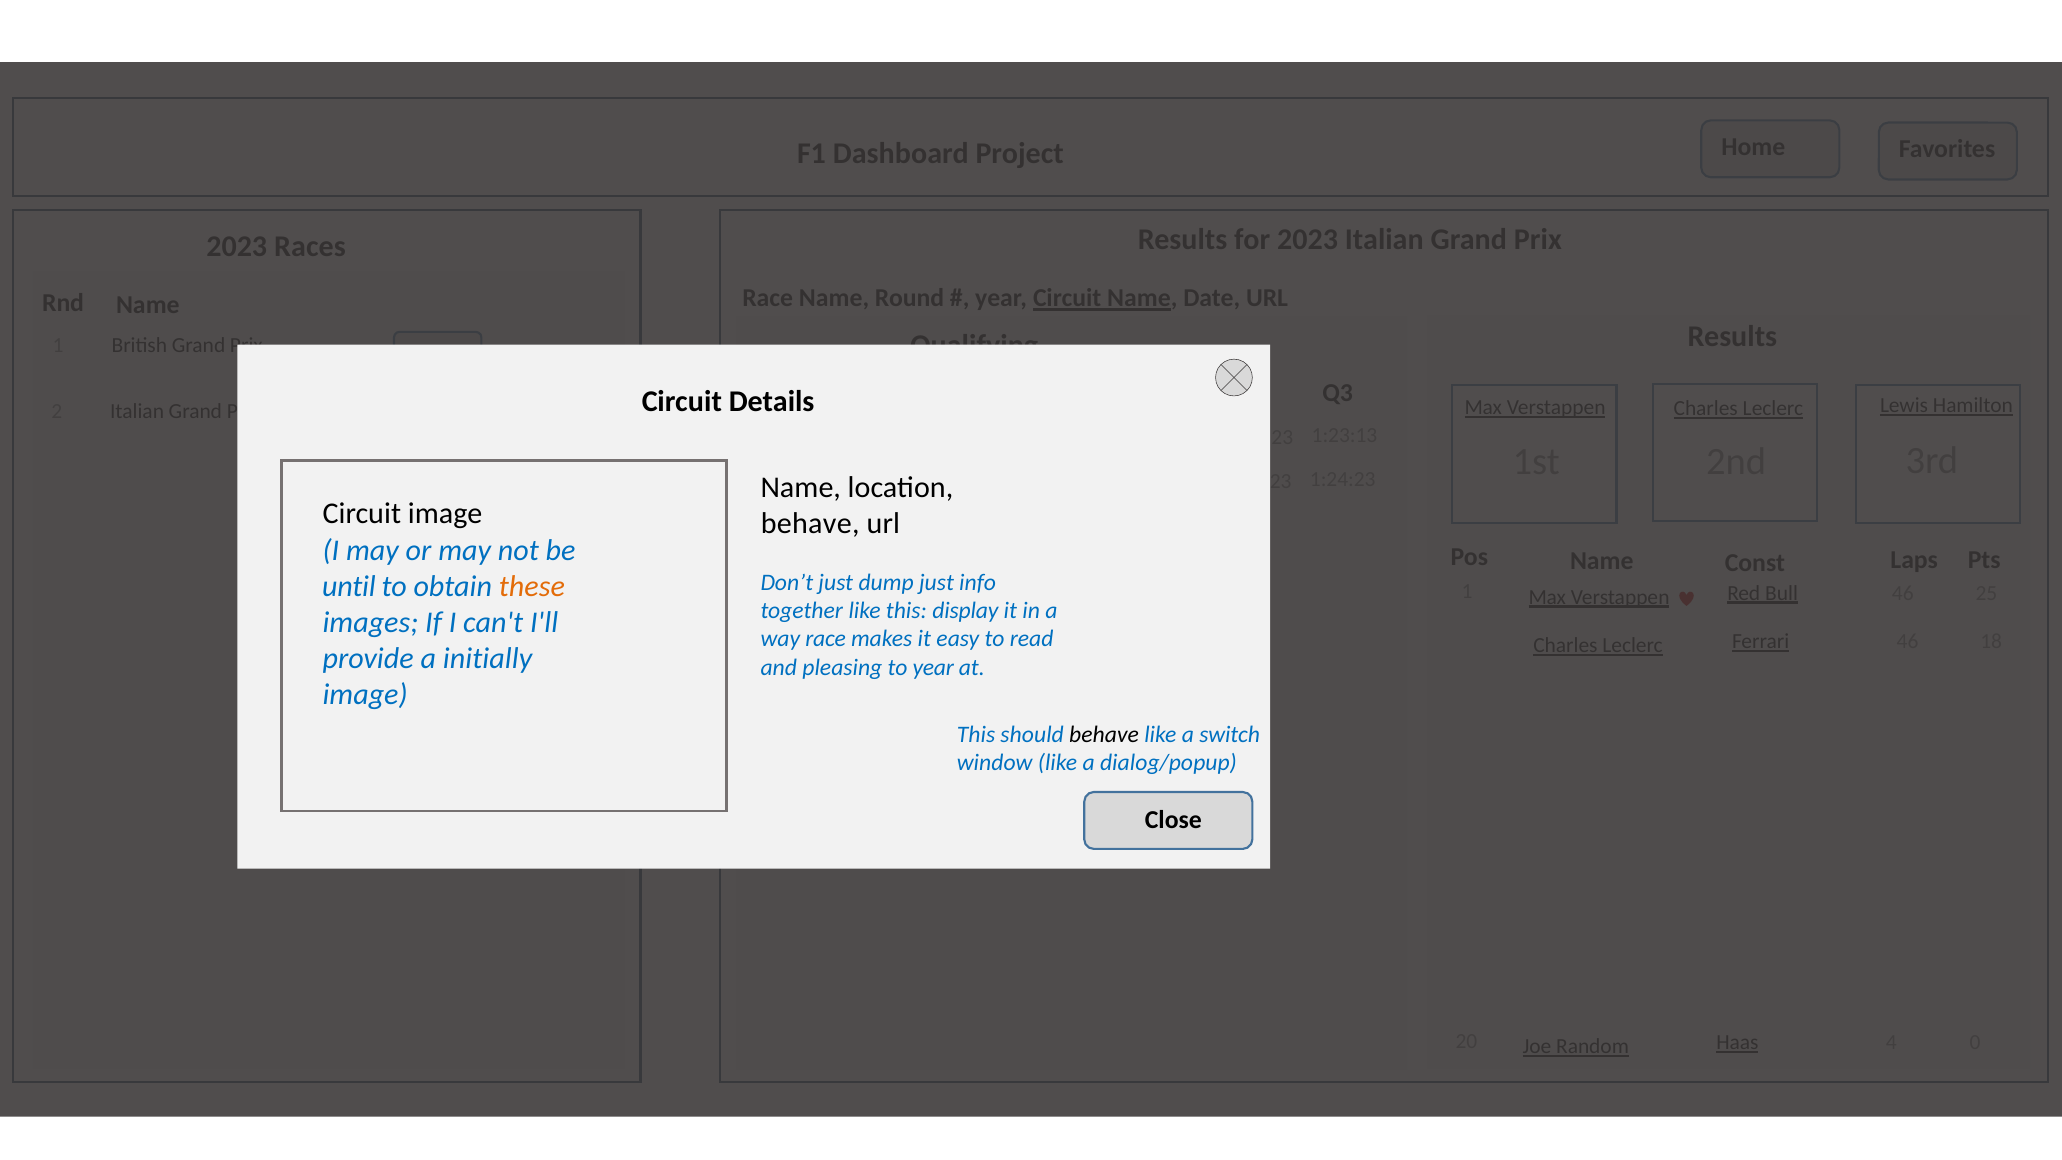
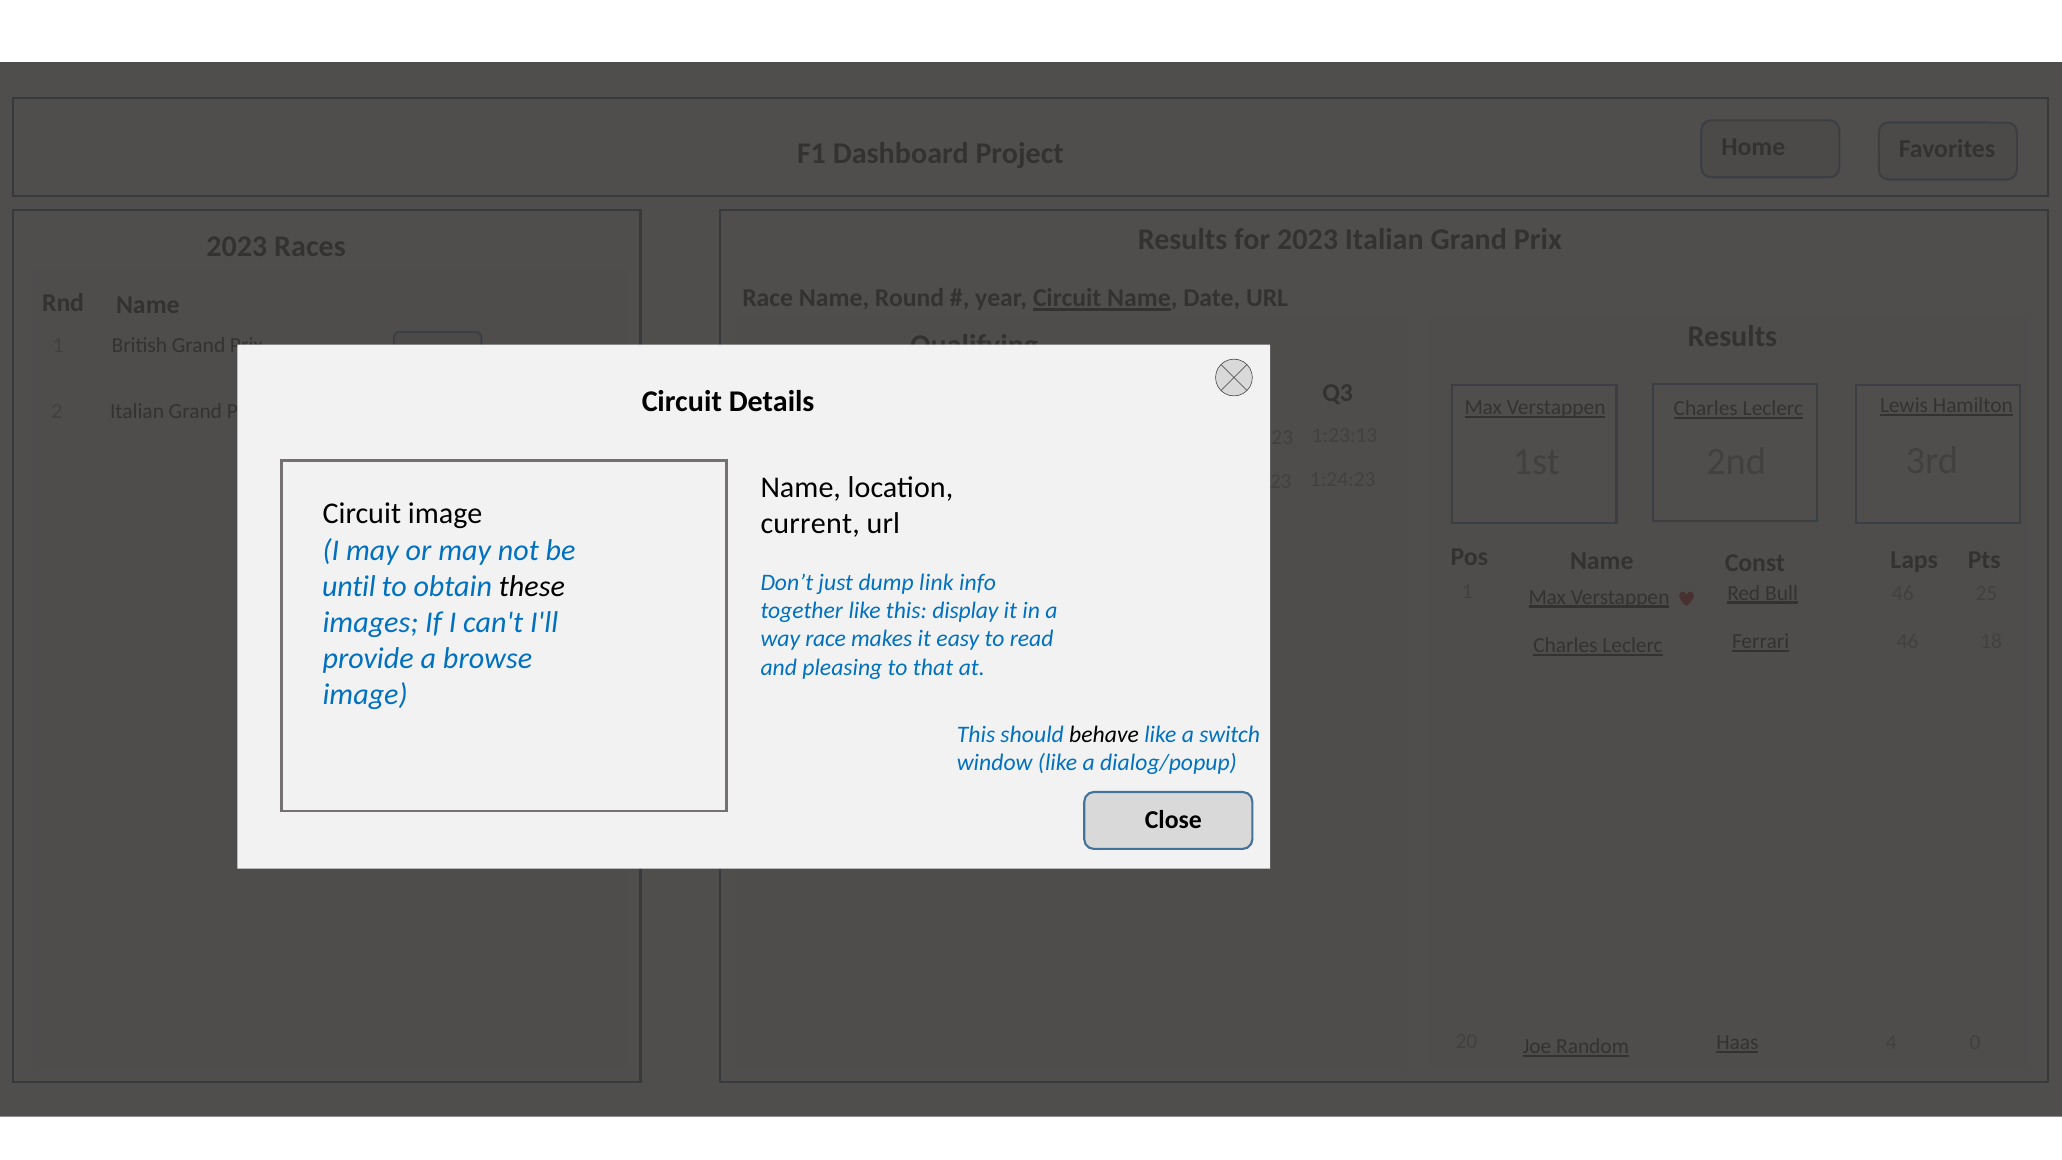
behave: behave -> current (810, 523)
dump just: just -> link (936, 582)
these colour: orange -> black (532, 586)
initially: initially -> browse (488, 658)
to year: year -> that (933, 667)
